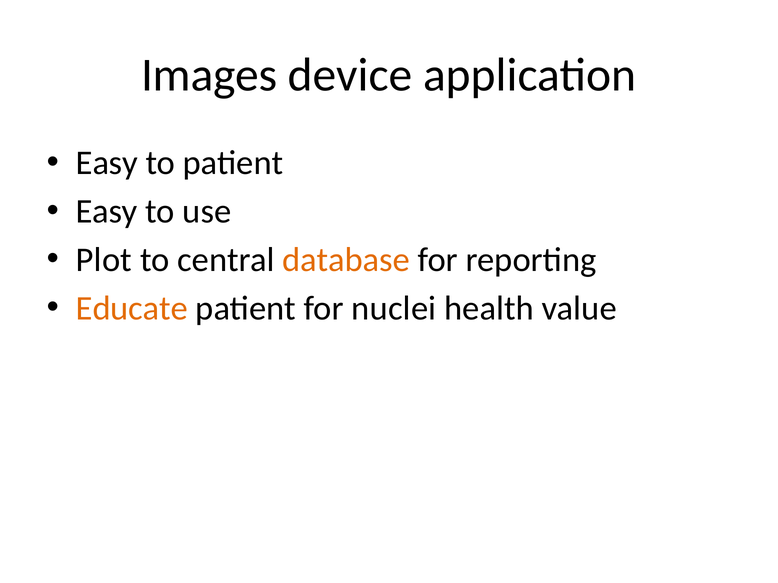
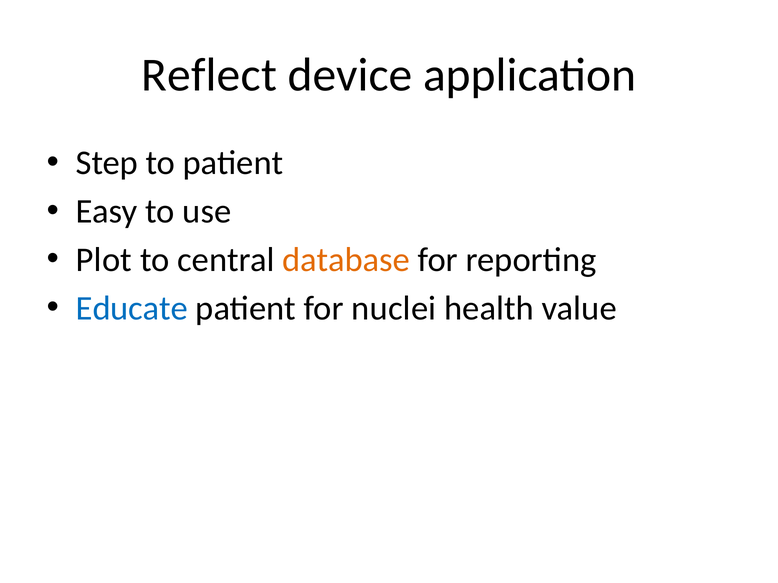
Images: Images -> Reflect (209, 75)
Easy: Easy -> Step (107, 163)
Educate colour: orange -> blue (132, 308)
